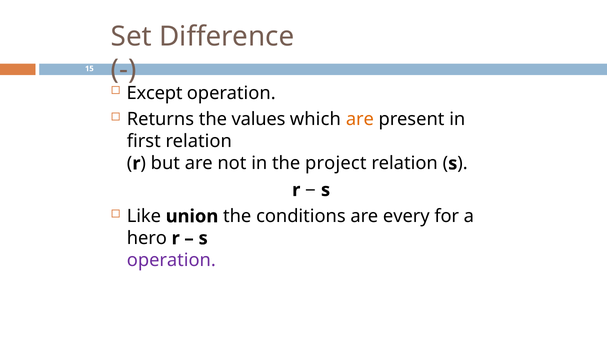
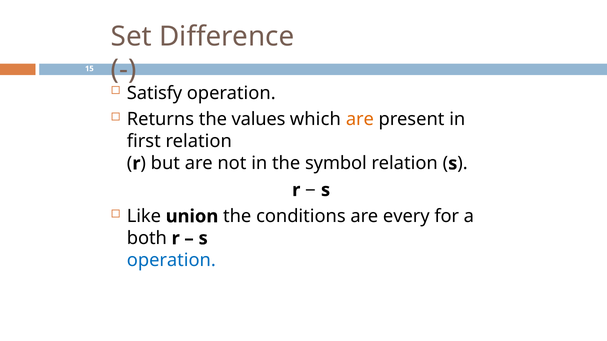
Except: Except -> Satisfy (155, 93)
project: project -> symbol (336, 164)
hero: hero -> both (147, 239)
operation colour: purple -> blue (171, 261)
